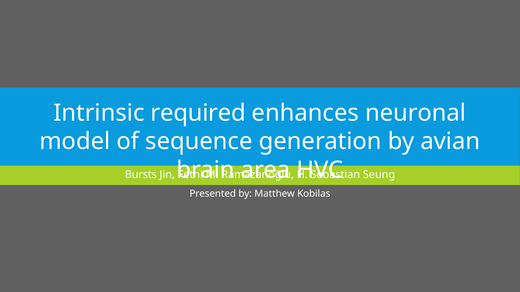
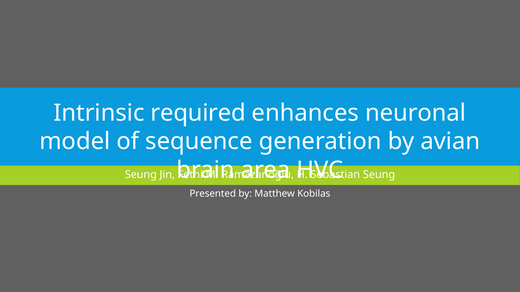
Bursts: Bursts -> Seung (141, 175)
